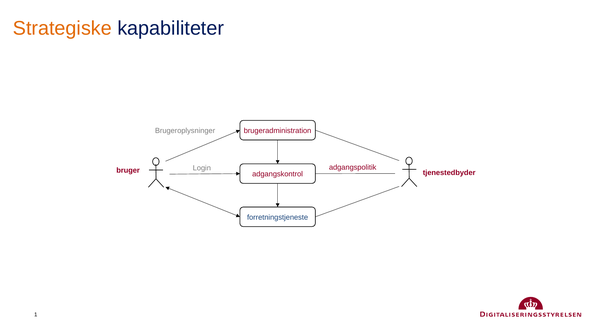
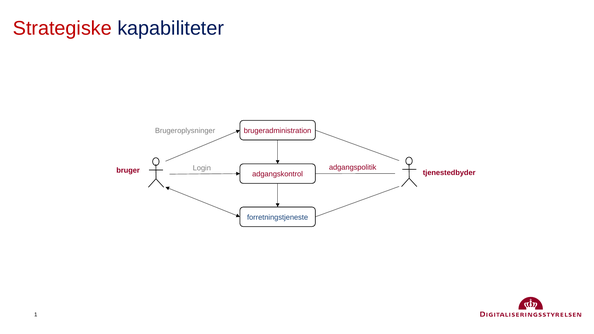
Strategiske colour: orange -> red (62, 28)
